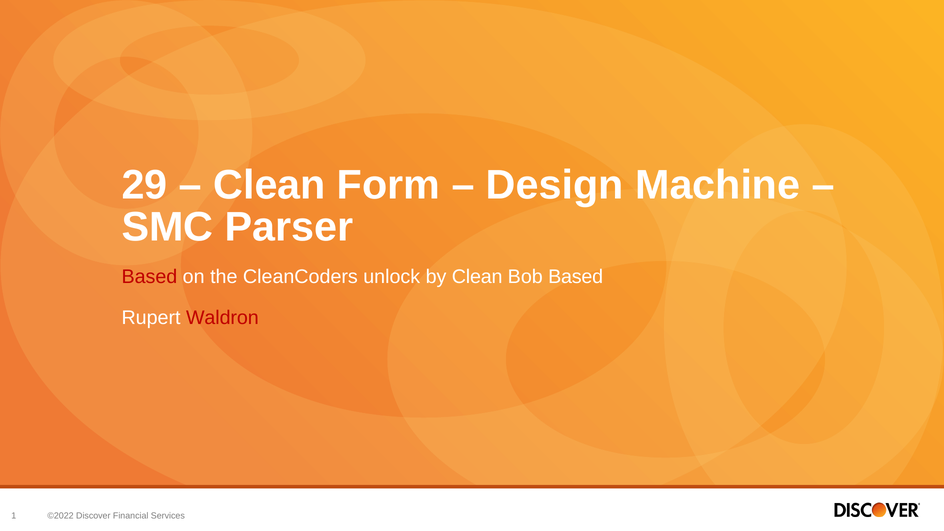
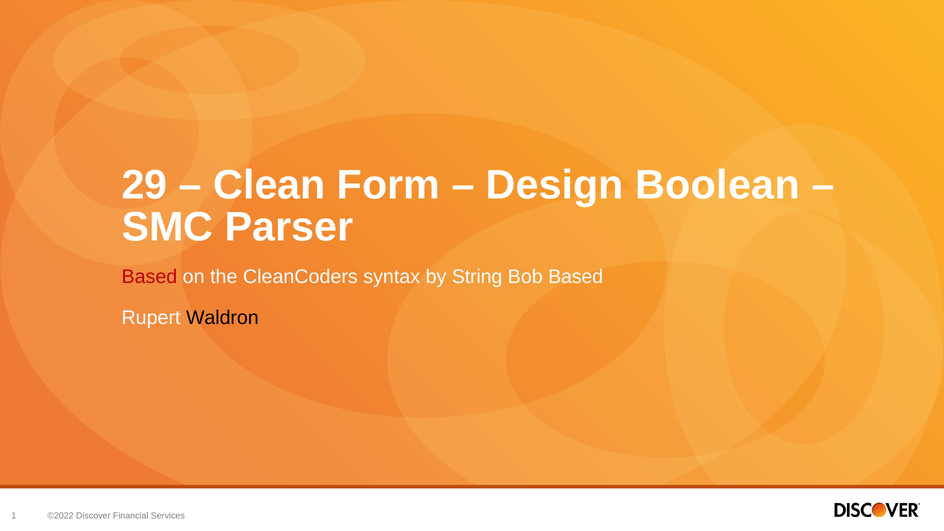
Machine: Machine -> Boolean (717, 185)
unlock: unlock -> syntax (392, 277)
by Clean: Clean -> String (477, 277)
Waldron colour: red -> black (222, 318)
